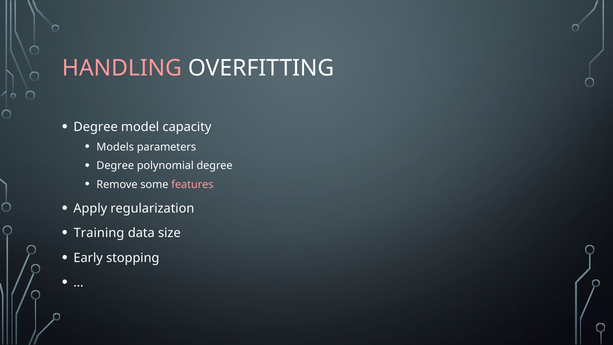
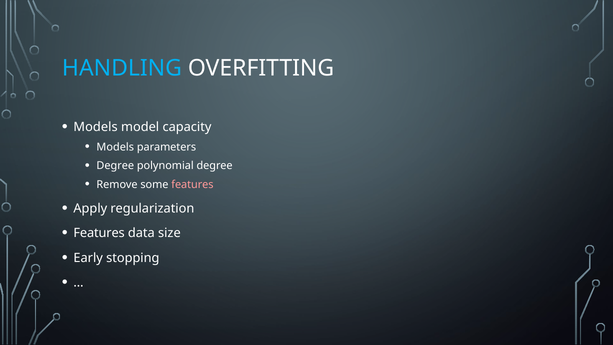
HANDLING colour: pink -> light blue (122, 68)
Degree: Degree -> Models (96, 127)
Training: Training -> Features (99, 233)
